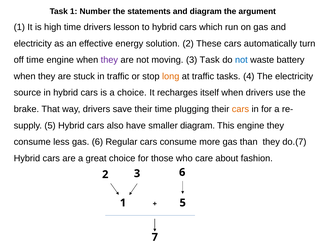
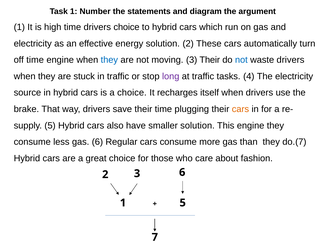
drivers lesson: lesson -> choice (126, 27)
they colour: purple -> blue (109, 60)
3 Task: Task -> Their (210, 60)
waste battery: battery -> drivers (291, 60)
long colour: orange -> purple (171, 76)
smaller diagram: diagram -> solution (197, 125)
